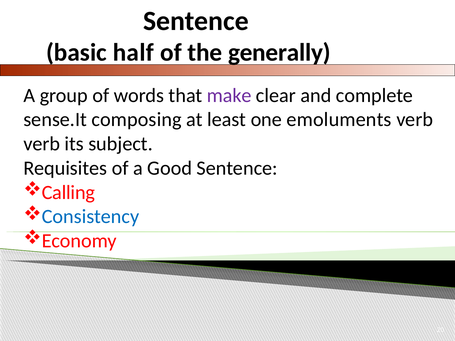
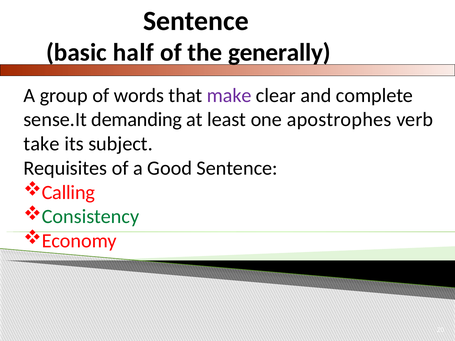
composing: composing -> demanding (137, 120)
emoluments: emoluments -> apostrophes (339, 120)
verb: verb -> take (42, 144)
Consistency colour: blue -> green (91, 217)
